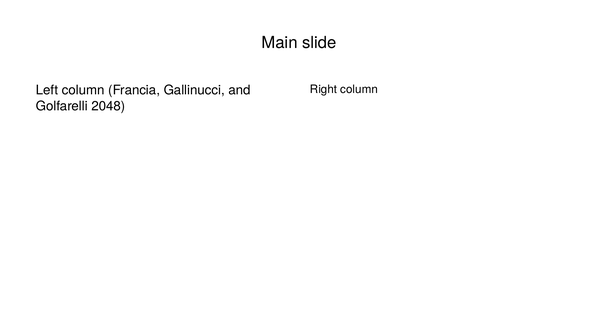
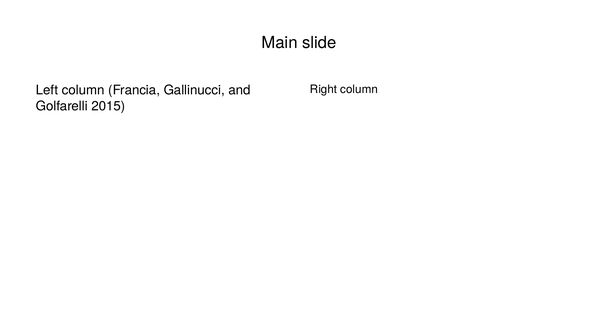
2048: 2048 -> 2015 (108, 106)
